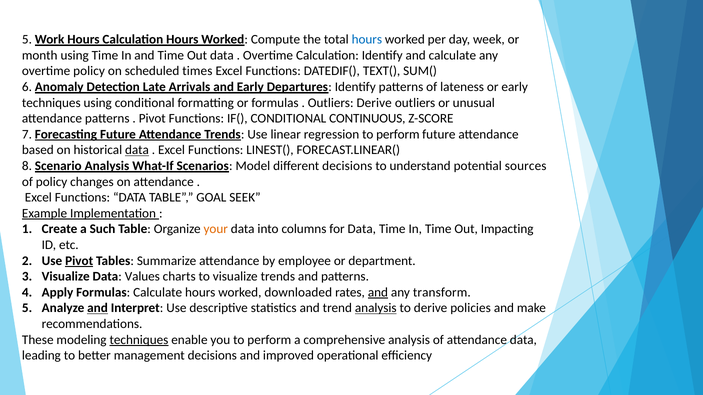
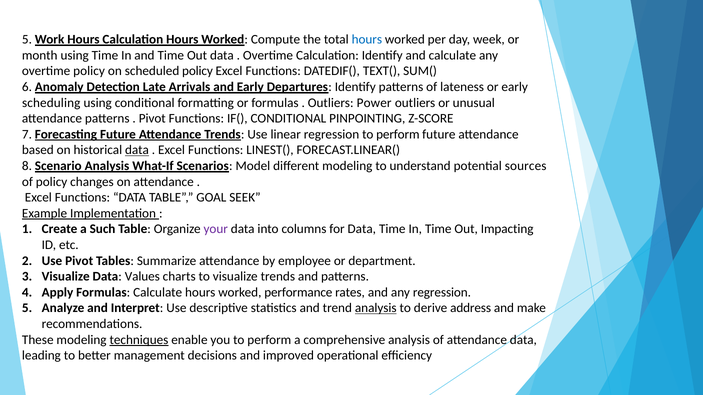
scheduled times: times -> policy (198, 71)
techniques: techniques -> scheduling (51, 103)
Outliers Derive: Derive -> Power (374, 103)
CONTINUOUS: CONTINUOUS -> PINPOINTING (367, 119)
different decisions: decisions -> modeling (347, 166)
your colour: orange -> purple (216, 229)
Pivot underline: present -> none (79, 261)
downloaded: downloaded -> performance (298, 293)
and underline: present -> none (378, 293)
any transform: transform -> regression (442, 293)
and underline: present -> none (98, 308)
policies: policies -> address (471, 308)
